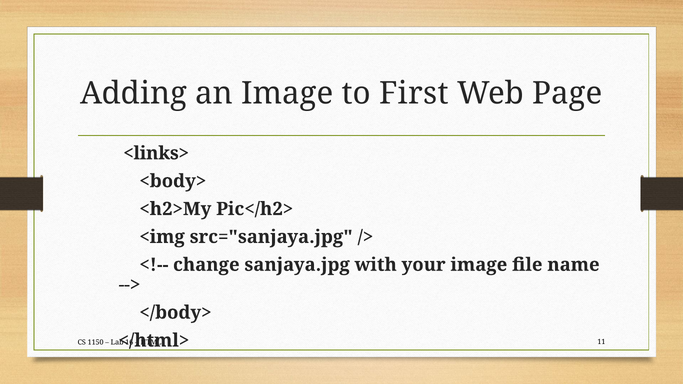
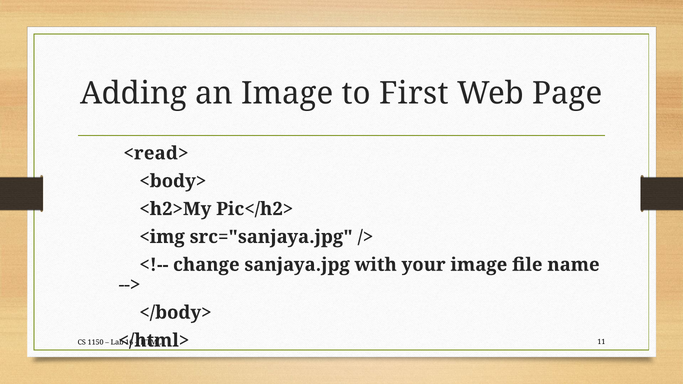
<links>: <links> -> <read> (156, 153)
